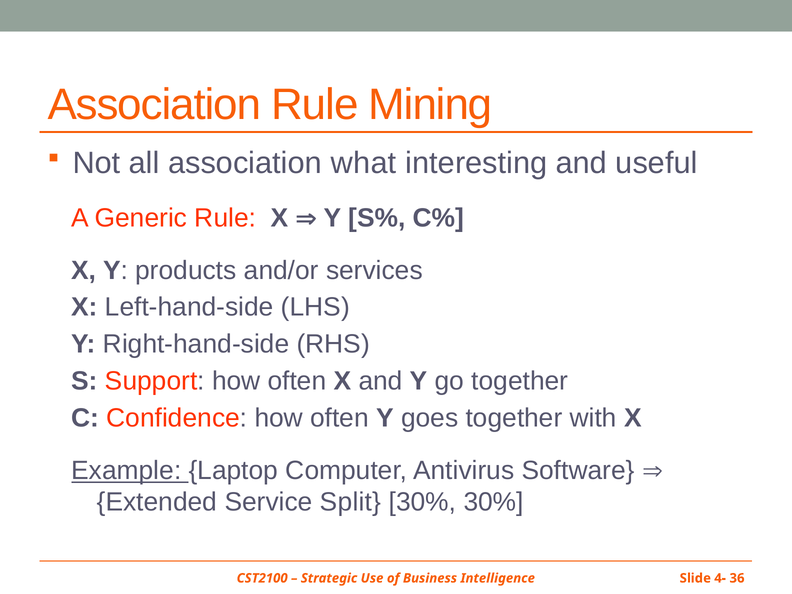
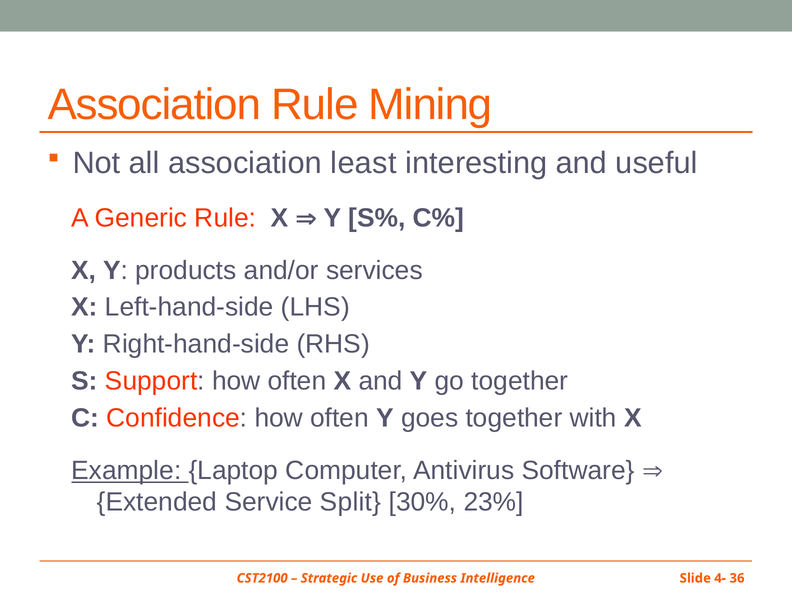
what: what -> least (364, 163)
30% 30%: 30% -> 23% (494, 502)
